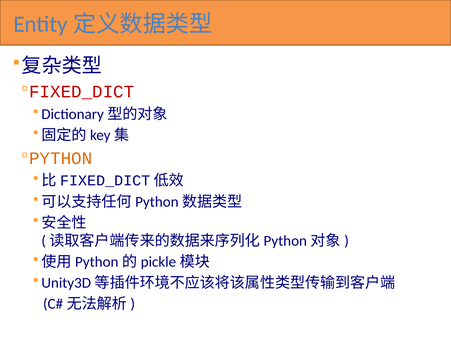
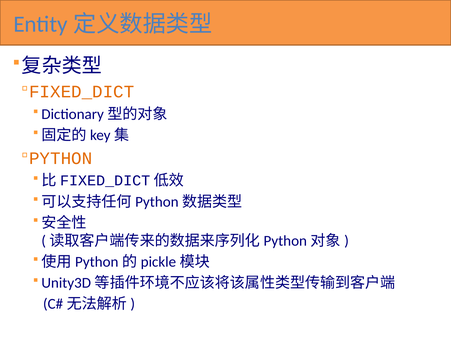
FIXED_DICT colour: red -> orange (82, 92)
